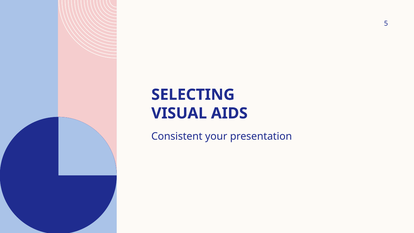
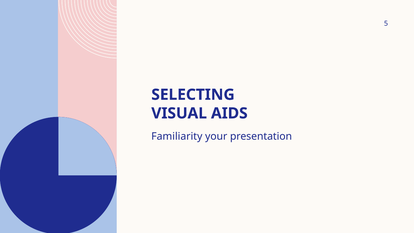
Consistent: Consistent -> Familiarity (177, 136)
